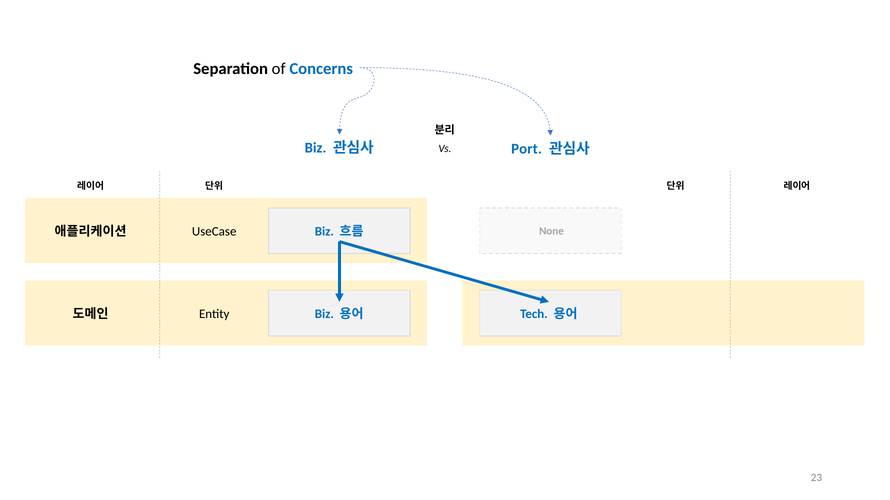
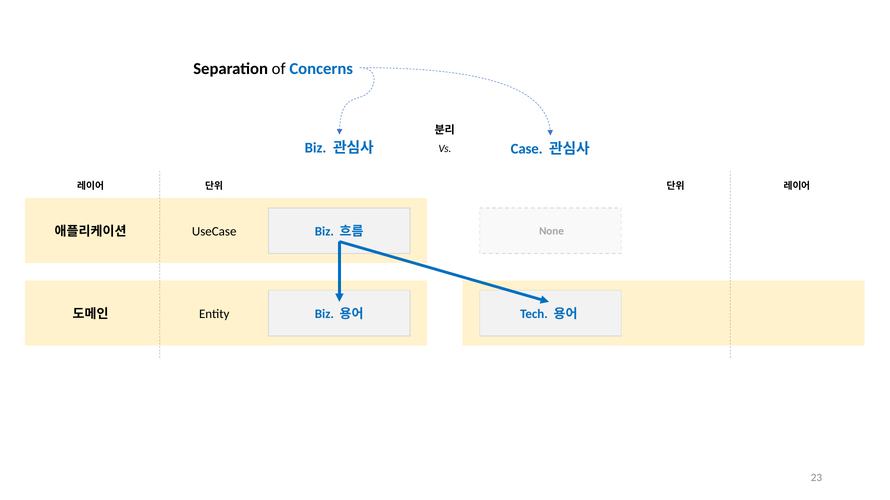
Port: Port -> Case (527, 149)
